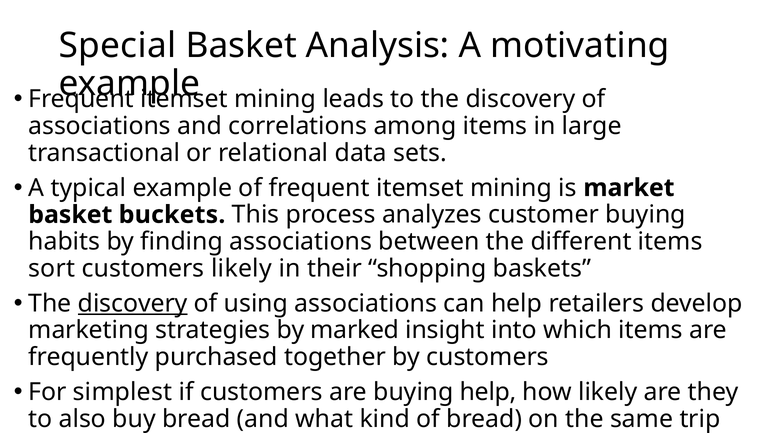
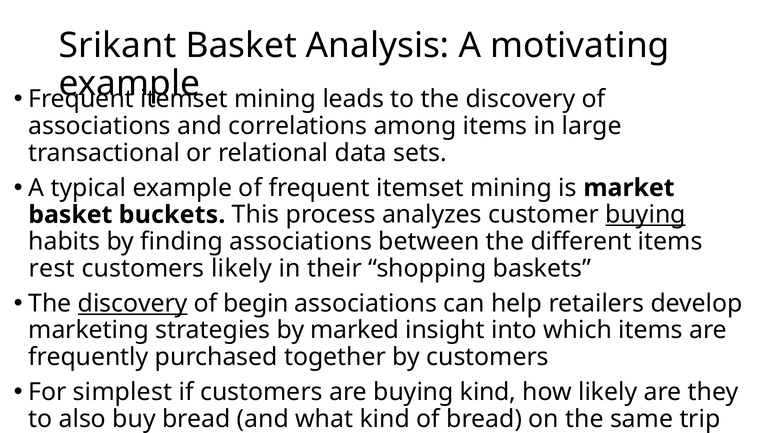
Special: Special -> Srikant (117, 46)
buying underline: none -> present (645, 215)
sort: sort -> rest (52, 269)
using: using -> begin (256, 303)
buying help: help -> kind (488, 392)
